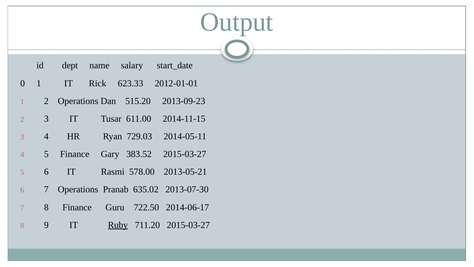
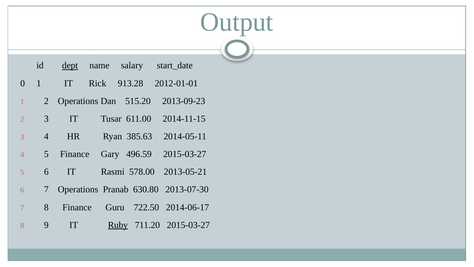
dept underline: none -> present (70, 66)
623.33: 623.33 -> 913.28 (131, 83)
729.03: 729.03 -> 385.63 (139, 136)
383.52: 383.52 -> 496.59 (139, 154)
635.02: 635.02 -> 630.80 (146, 189)
